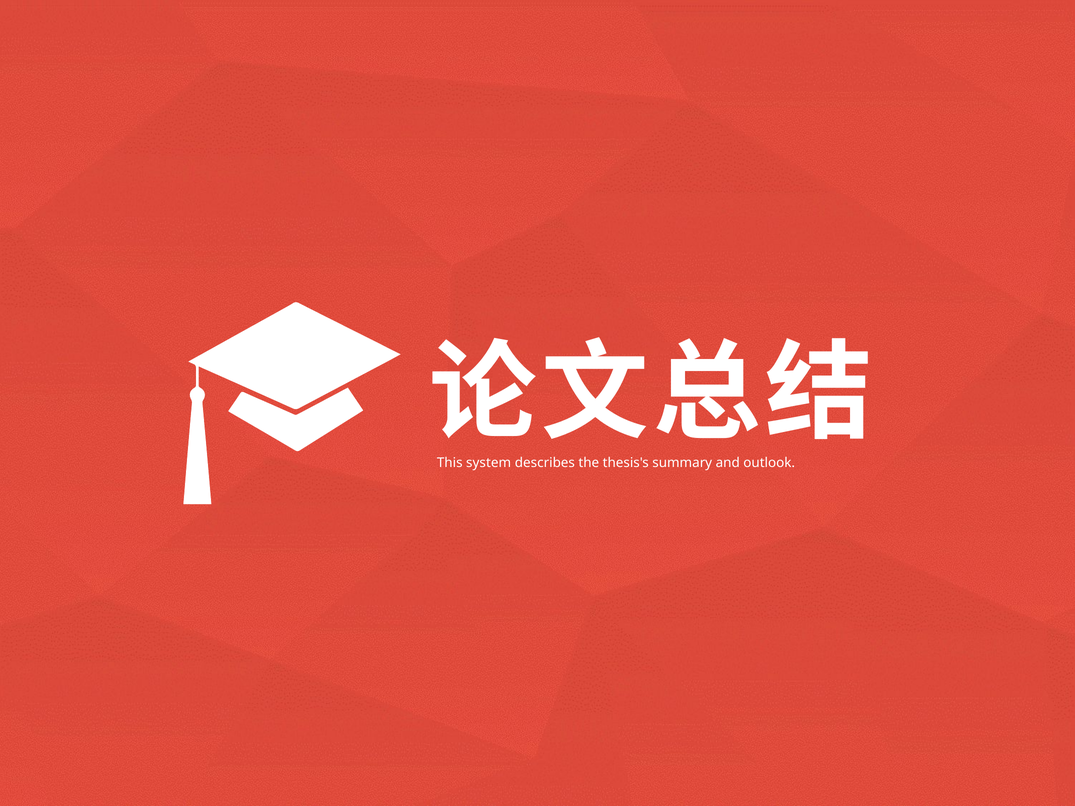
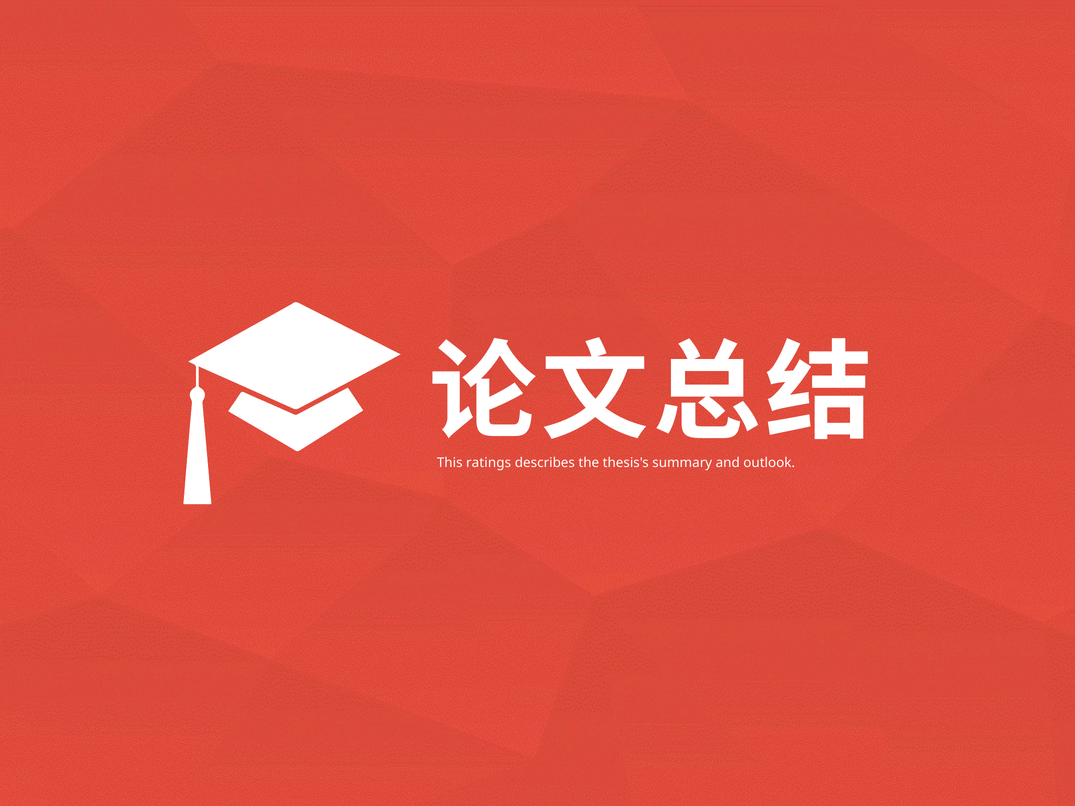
system: system -> ratings (489, 463)
